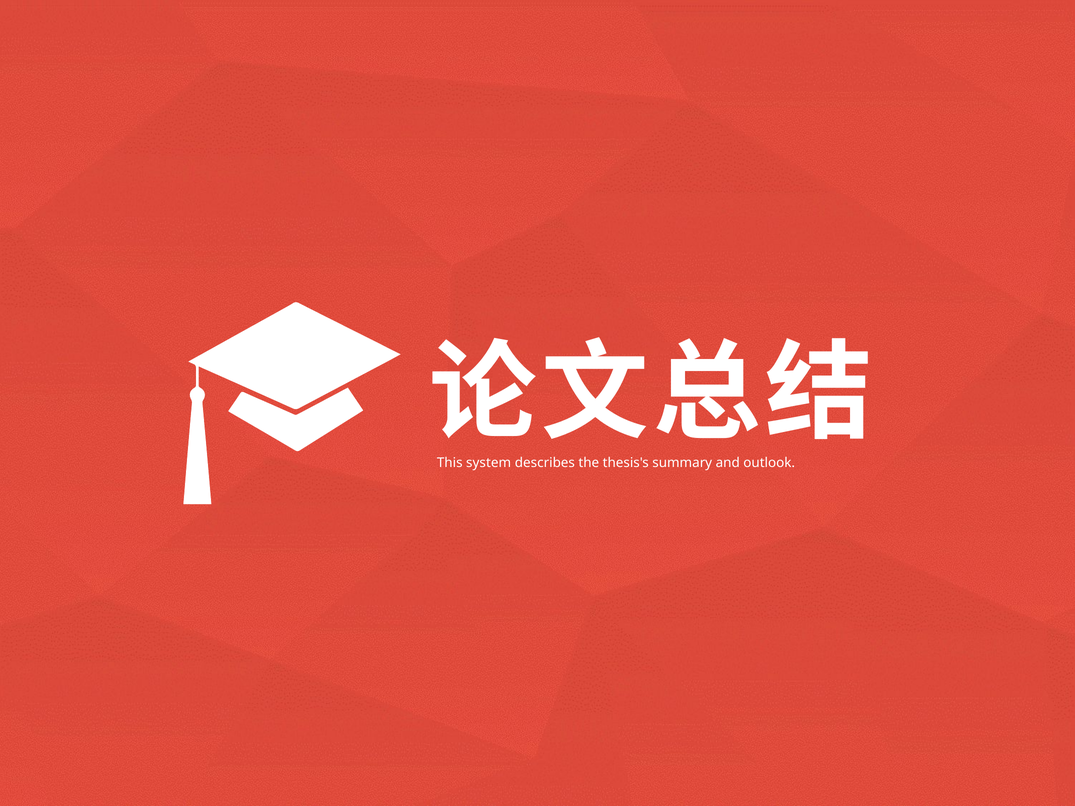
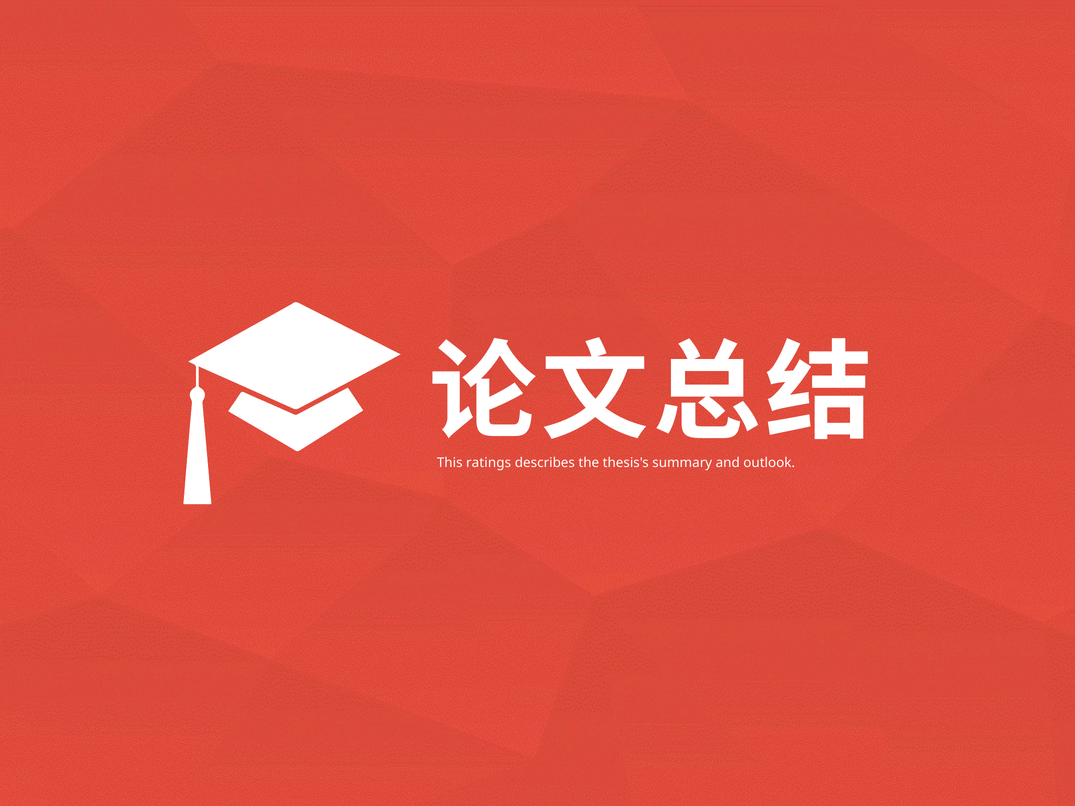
system: system -> ratings (489, 463)
